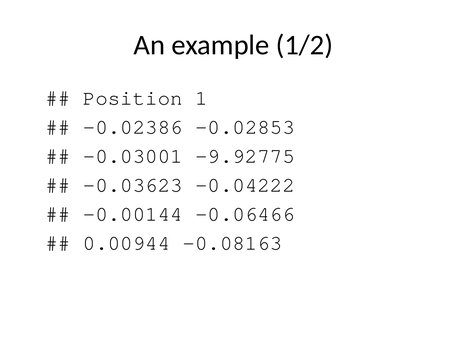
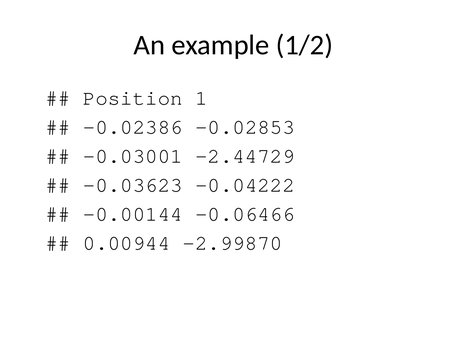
-9.92775: -9.92775 -> -2.44729 (245, 156)
-0.08163: -0.08163 -> -2.99870 (233, 243)
